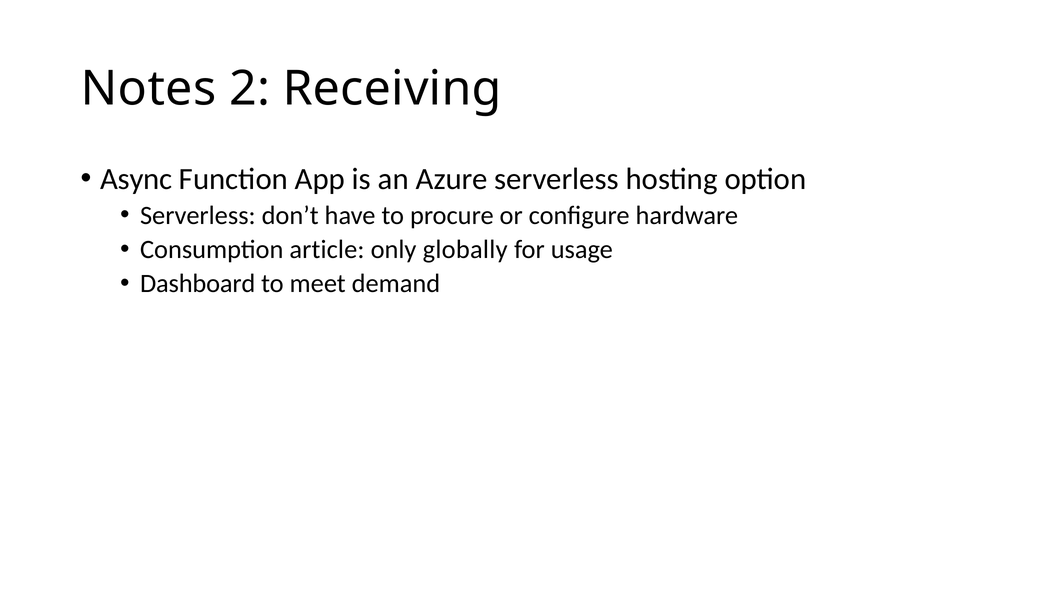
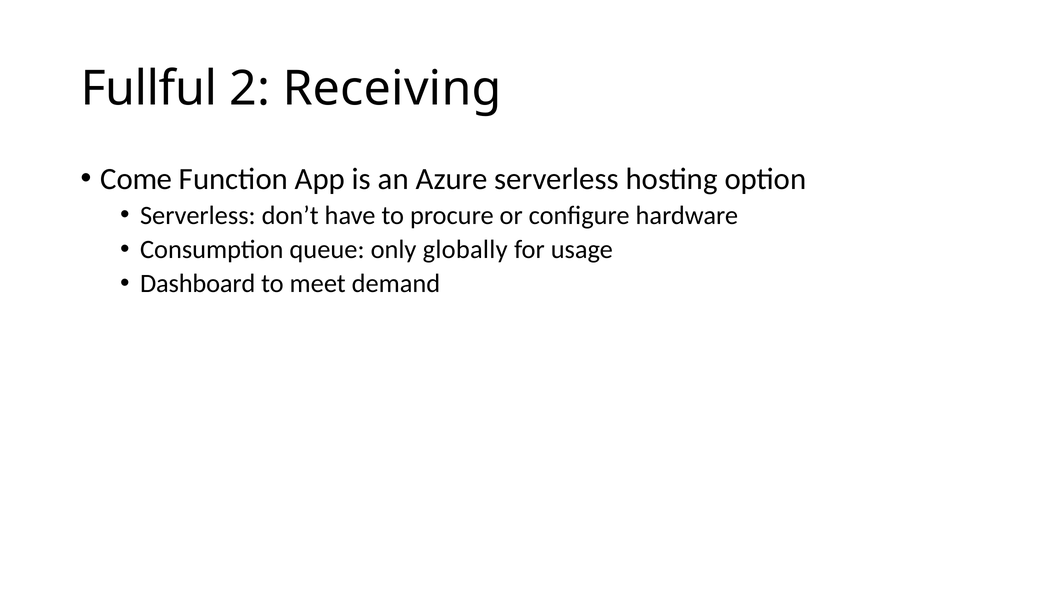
Notes: Notes -> Fullful (149, 89)
Async: Async -> Come (136, 179)
article: article -> queue (327, 249)
